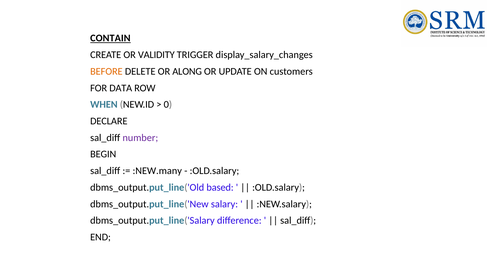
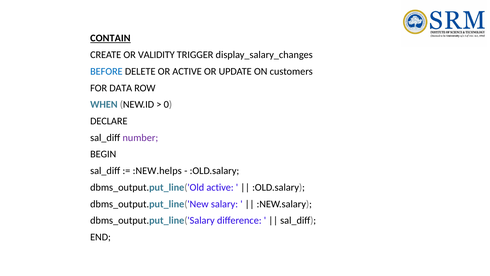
BEFORE colour: orange -> blue (106, 71)
OR ALONG: ALONG -> ACTIVE (187, 71)
:NEW.many: :NEW.many -> :NEW.helps (157, 171)
dbms_output.put_line('Old based: based -> active (220, 187)
